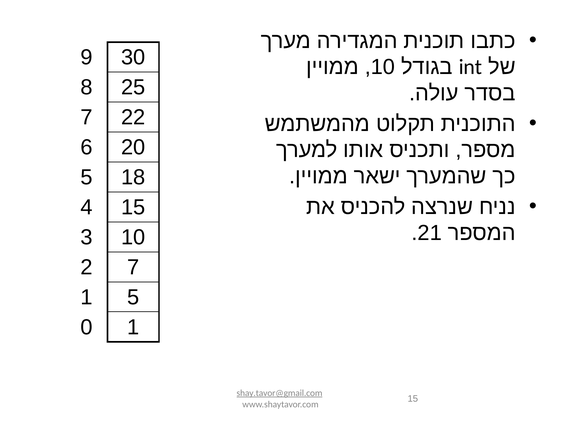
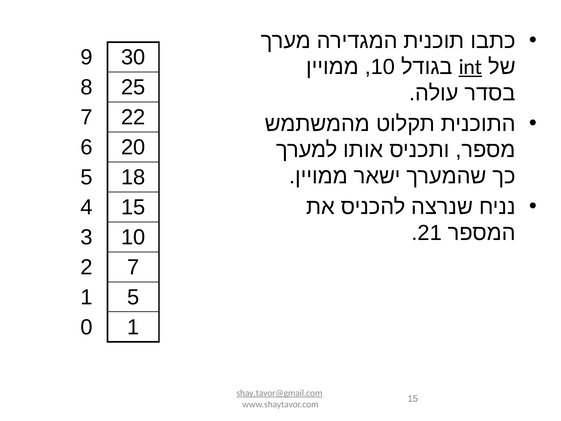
int underline: none -> present (470, 67)
